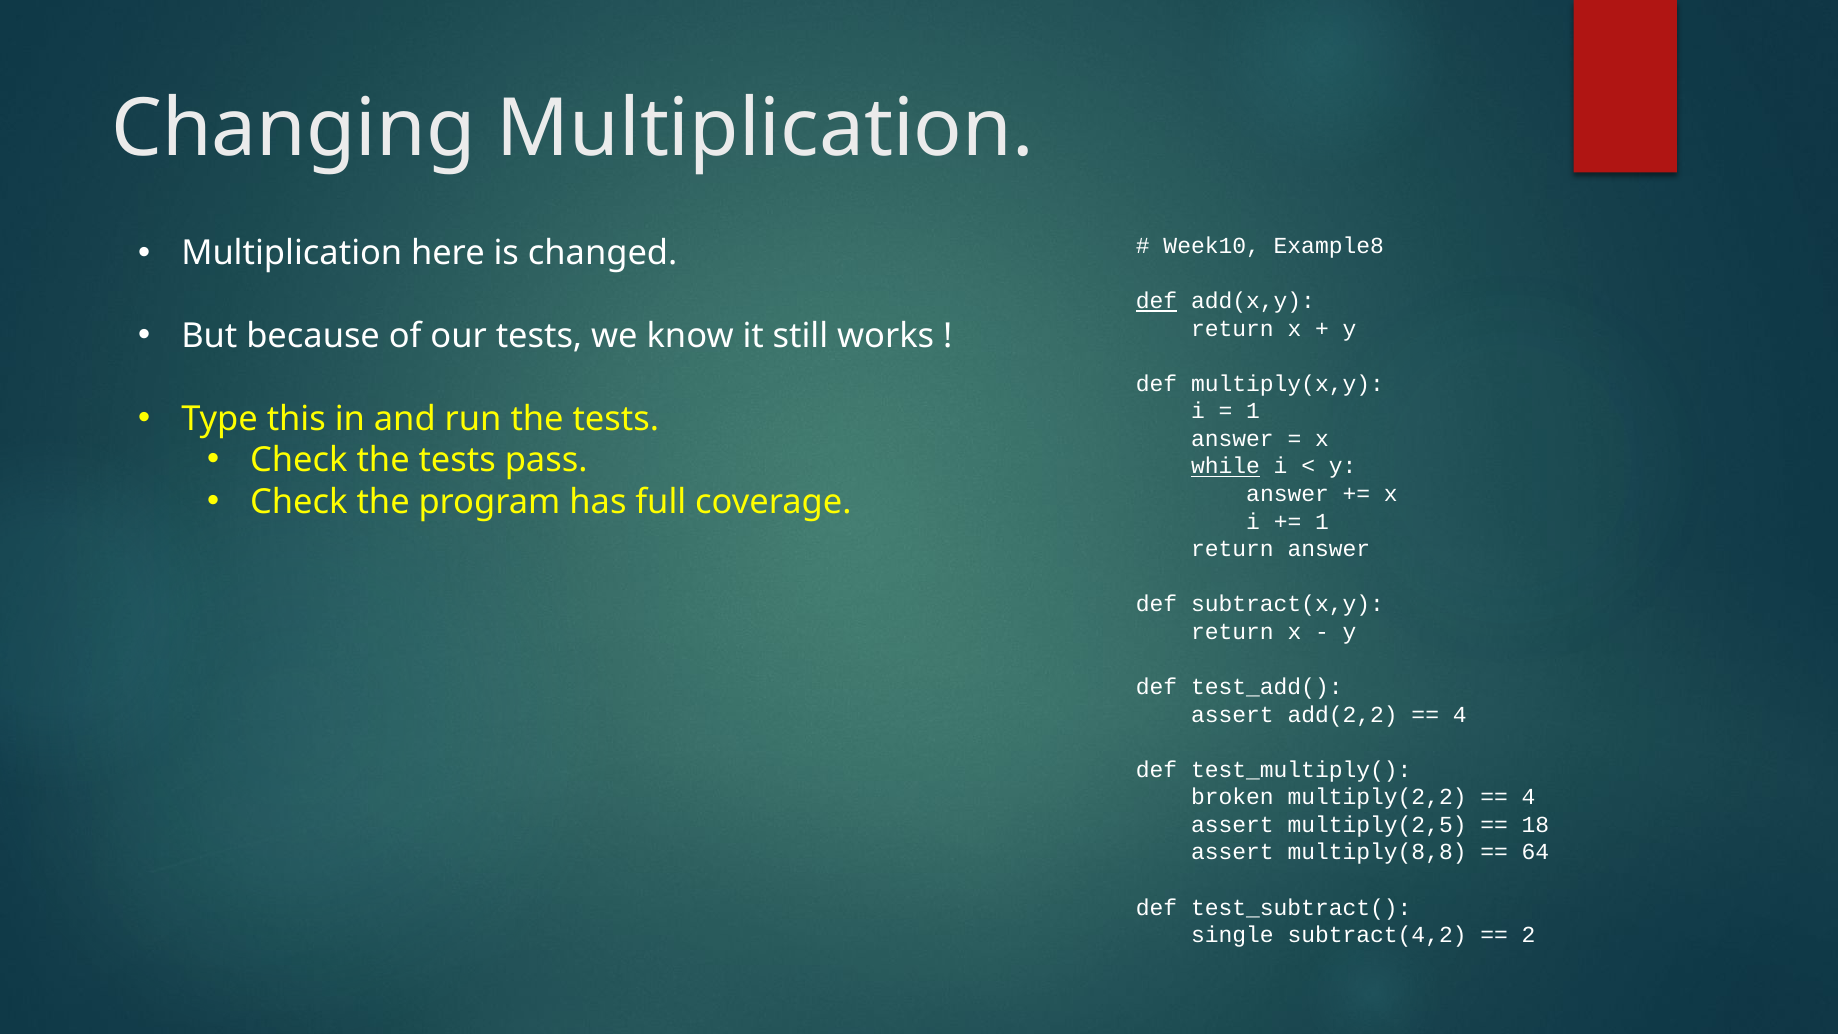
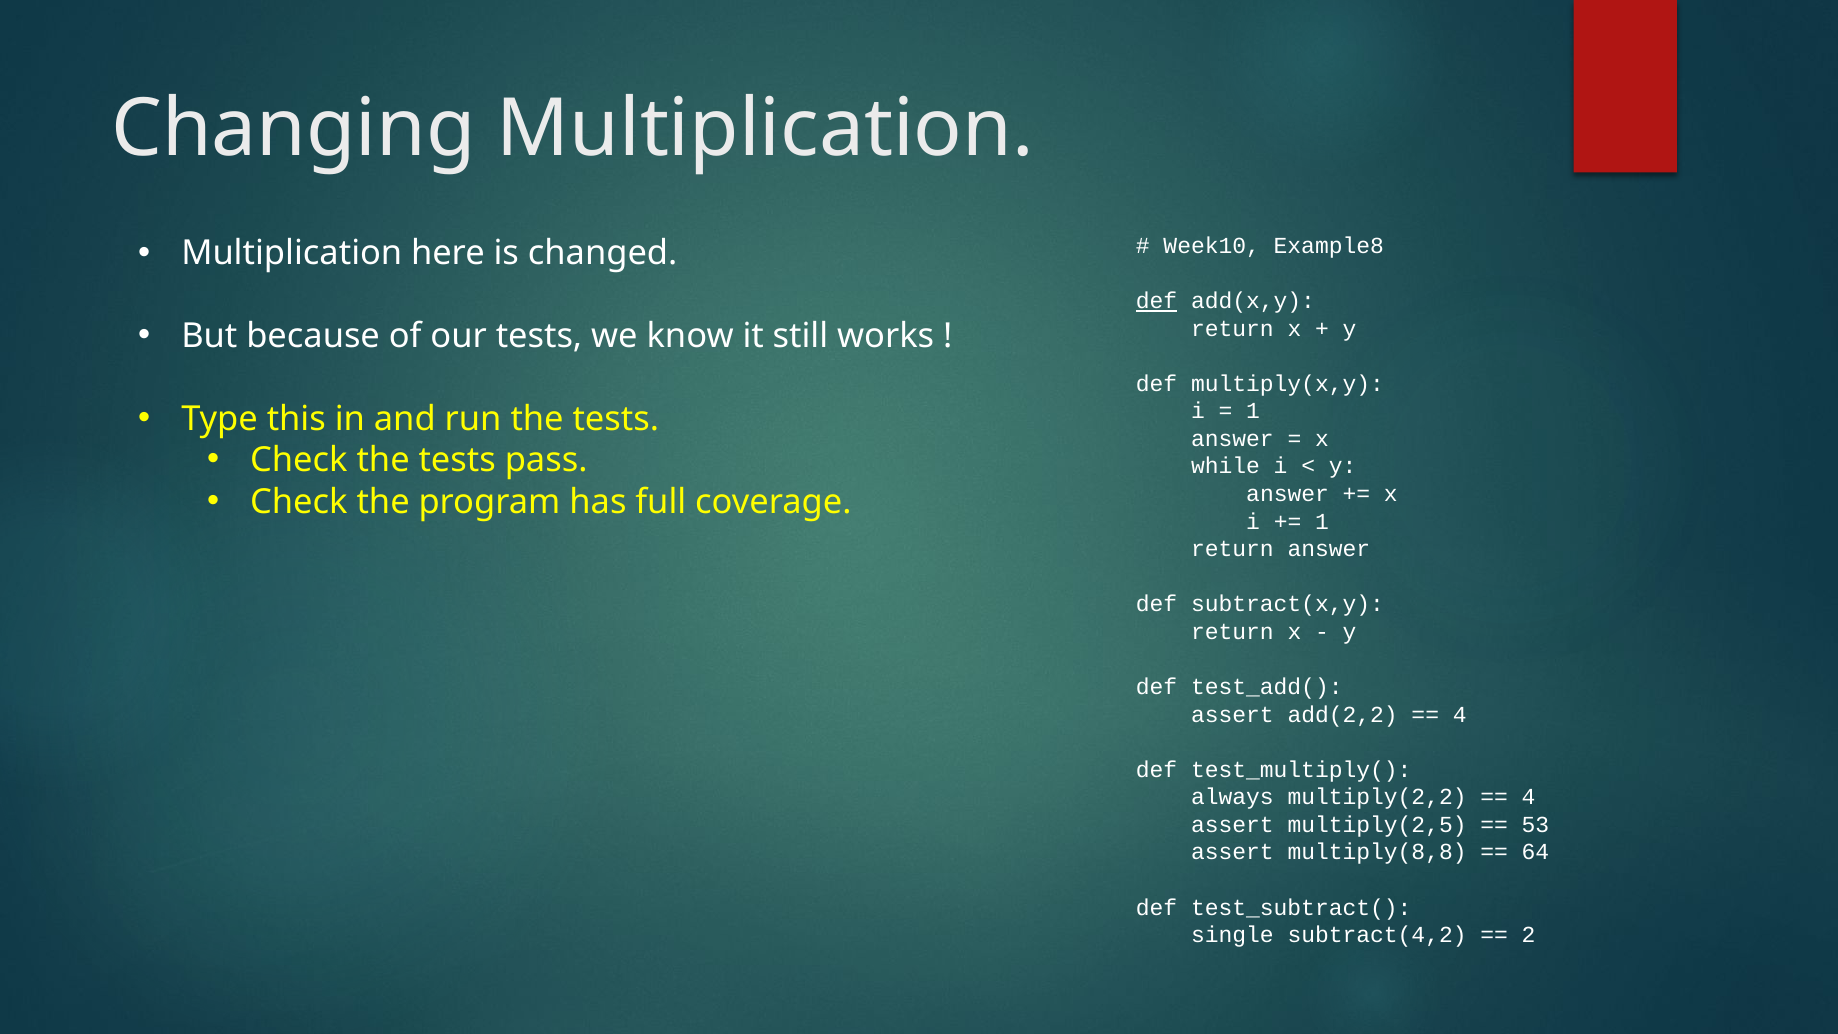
while underline: present -> none (1226, 466)
broken: broken -> always (1232, 797)
18: 18 -> 53 (1535, 825)
